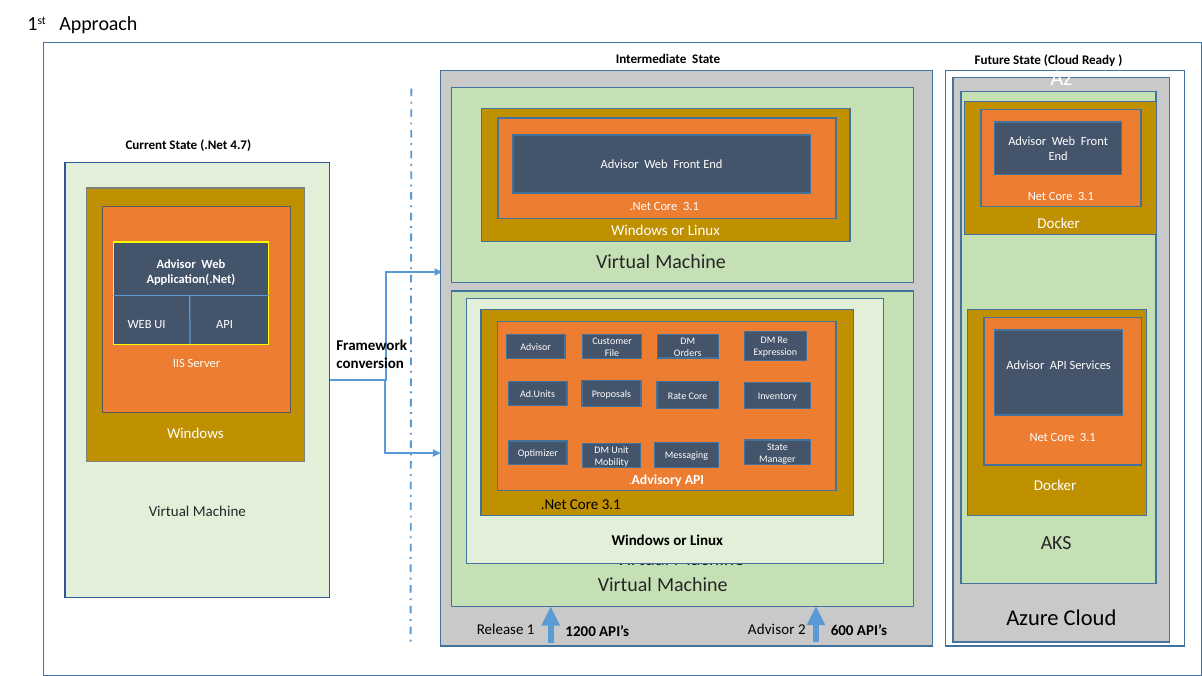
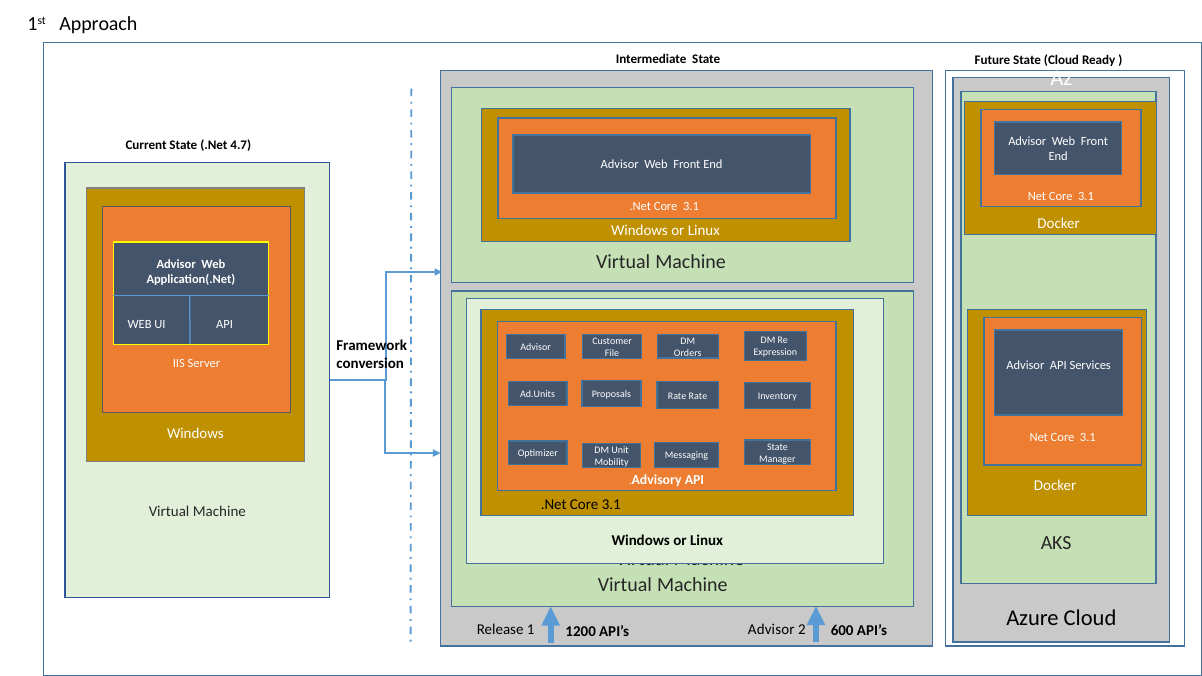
Rate Core: Core -> Rate (698, 396)
